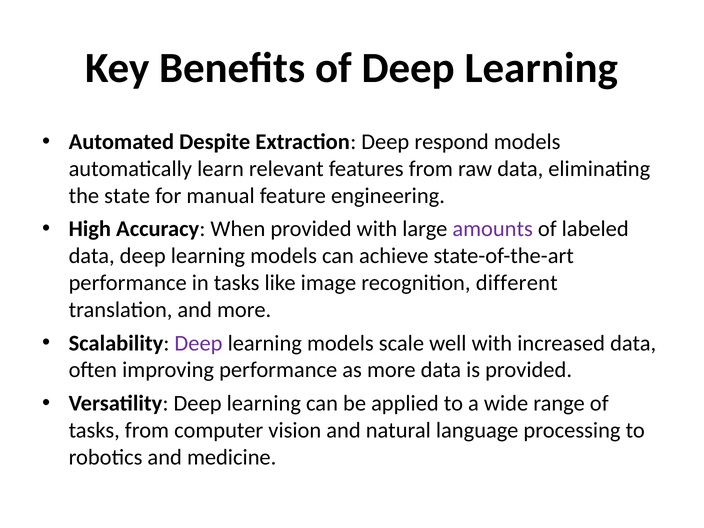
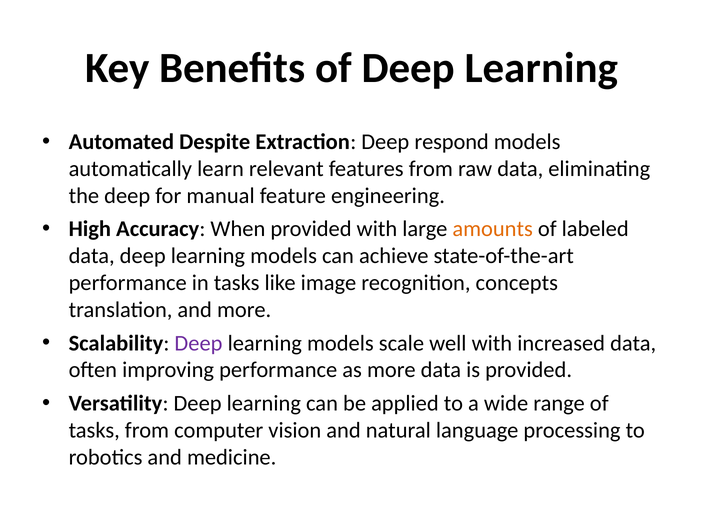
the state: state -> deep (127, 196)
amounts colour: purple -> orange (493, 229)
different: different -> concepts (517, 283)
